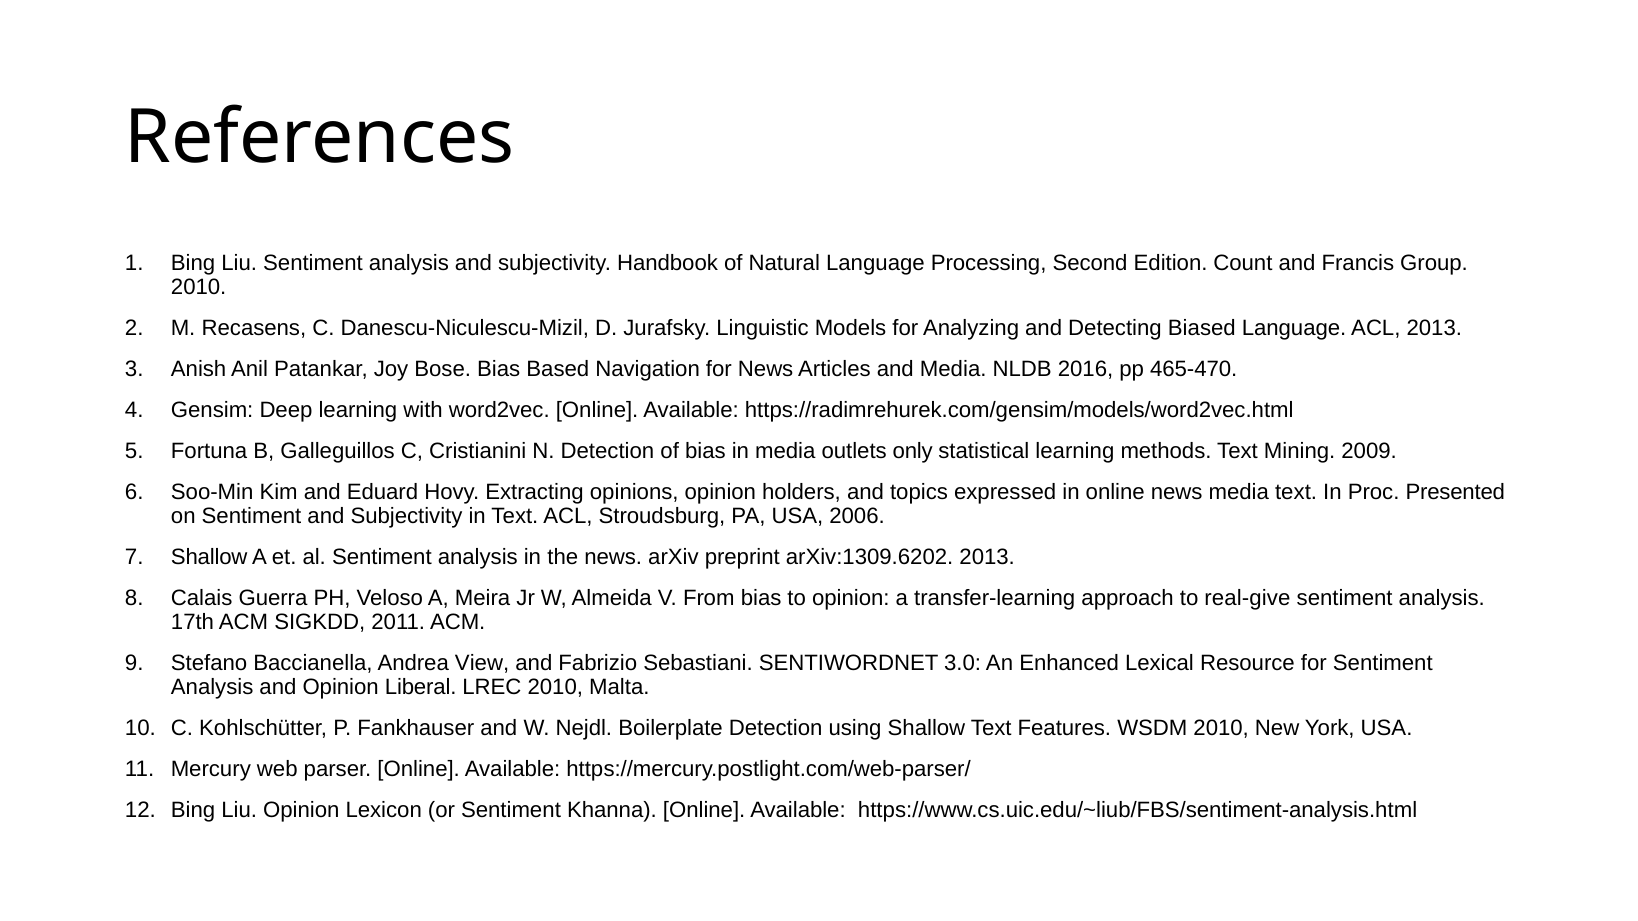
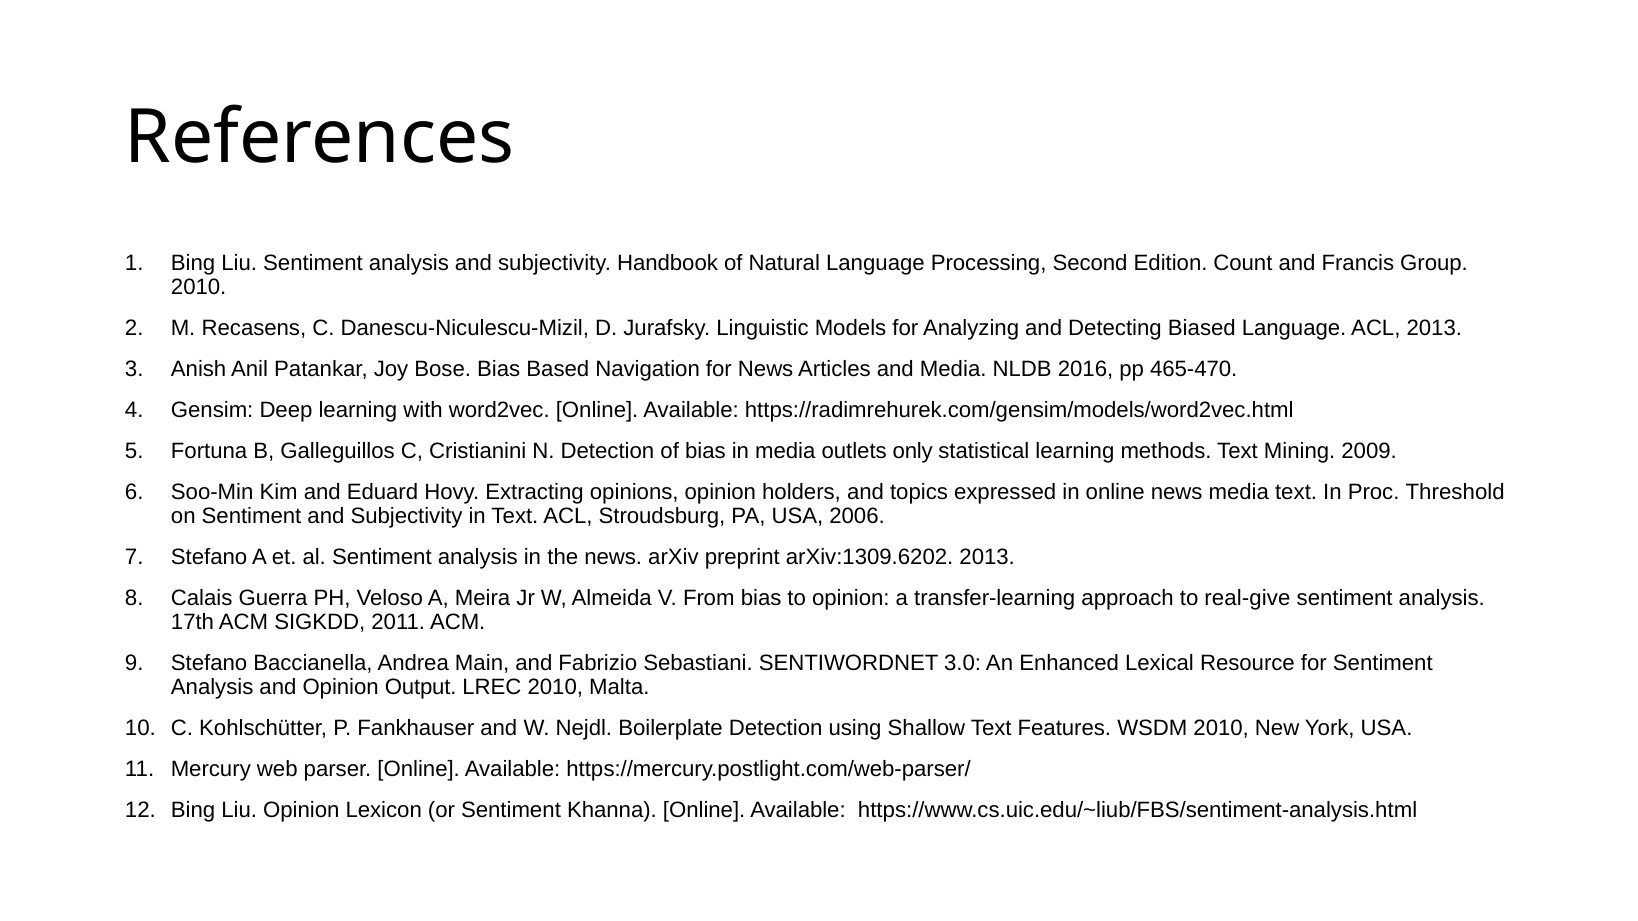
Presented: Presented -> Threshold (1455, 493)
Shallow: Shallow -> Stefano (209, 558)
View: View -> Main (482, 664)
Liberal: Liberal -> Output (421, 688)
